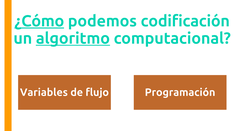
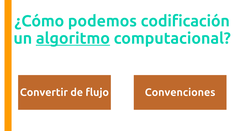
¿Cómo underline: present -> none (39, 21)
Variables: Variables -> Convertir (44, 92)
Programación: Programación -> Convenciones (180, 92)
